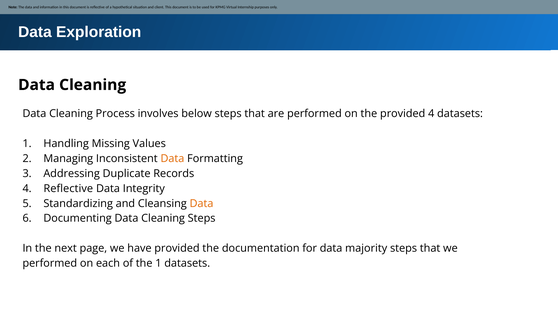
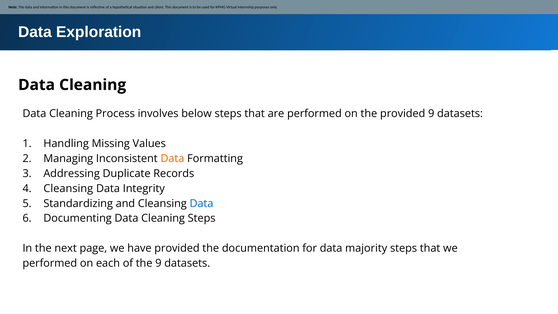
provided 4: 4 -> 9 (431, 114)
Reflective: Reflective -> Cleansing (68, 188)
Data colour: orange -> blue (202, 203)
the 1: 1 -> 9 (158, 263)
